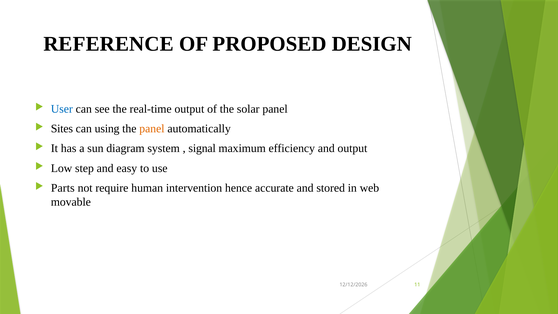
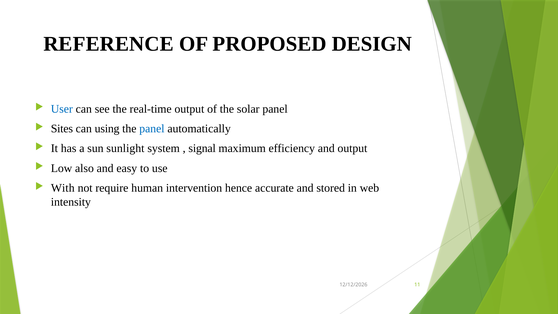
panel colour: orange -> blue (152, 129)
diagram: diagram -> sunlight (125, 148)
step: step -> also (84, 168)
Parts: Parts -> With (63, 188)
movable: movable -> intensity (71, 202)
